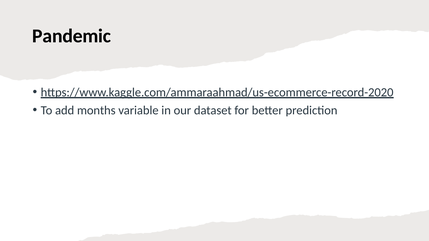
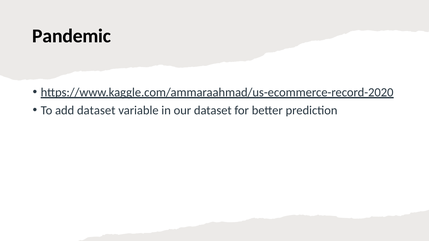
add months: months -> dataset (96, 110)
